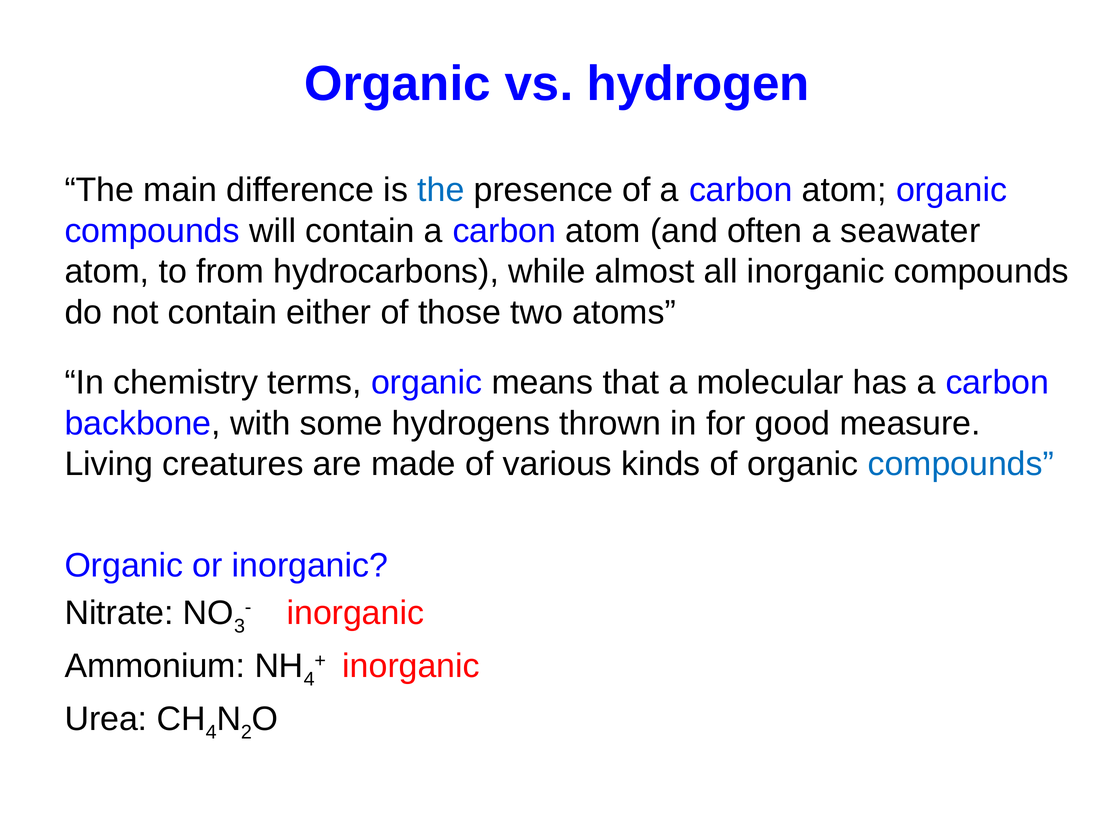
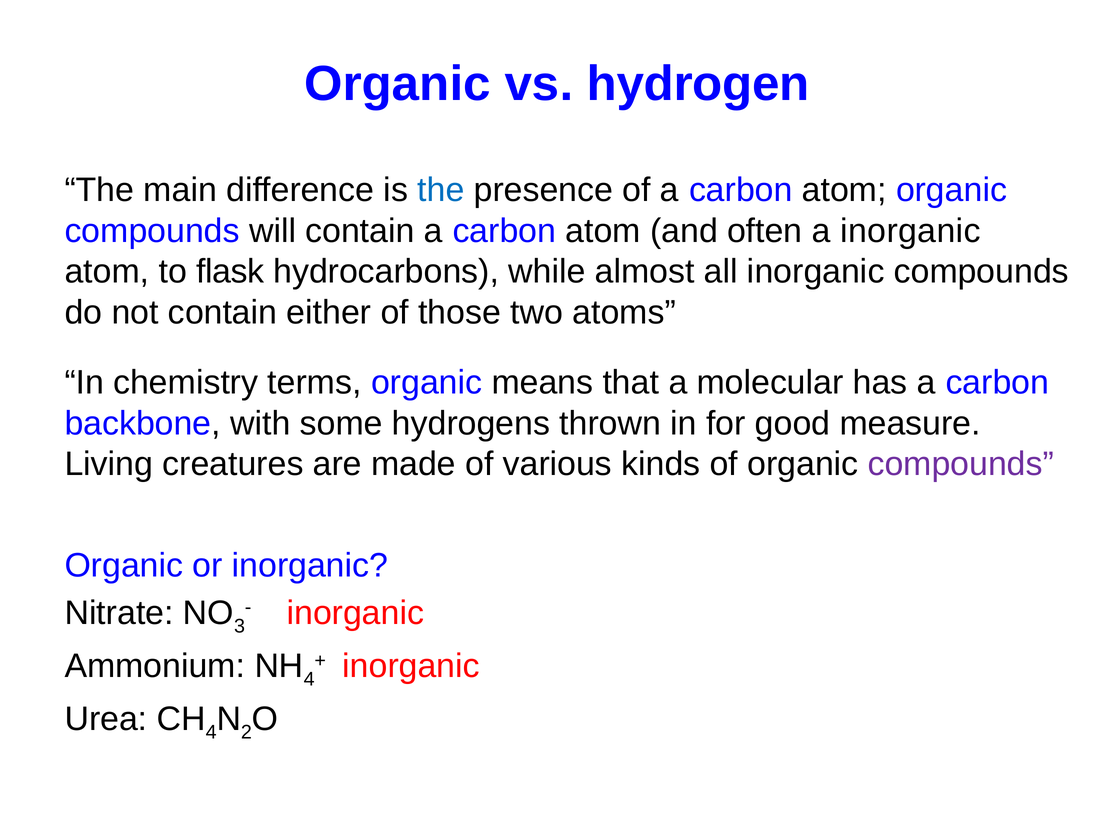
a seawater: seawater -> inorganic (910, 231)
from: from -> flask (230, 272)
compounds colour: blue -> purple (961, 464)
